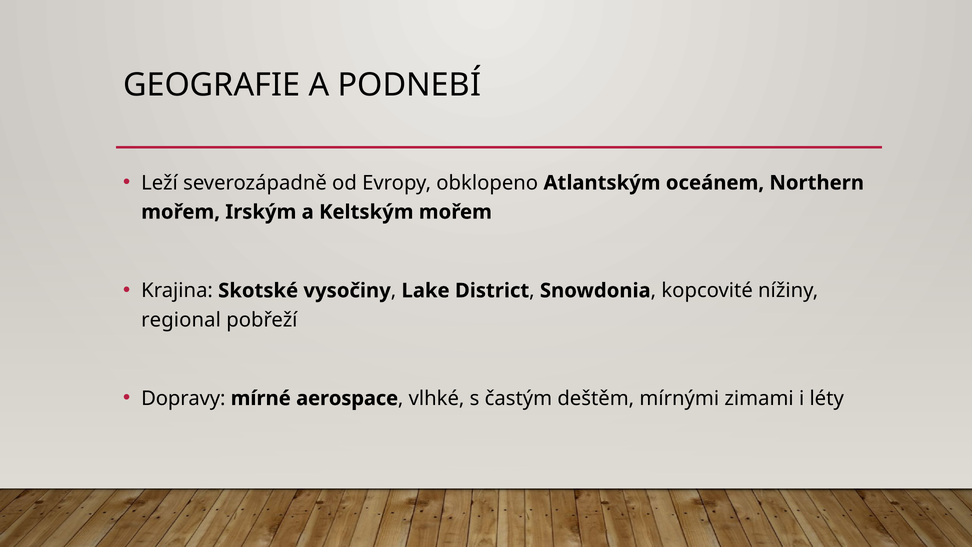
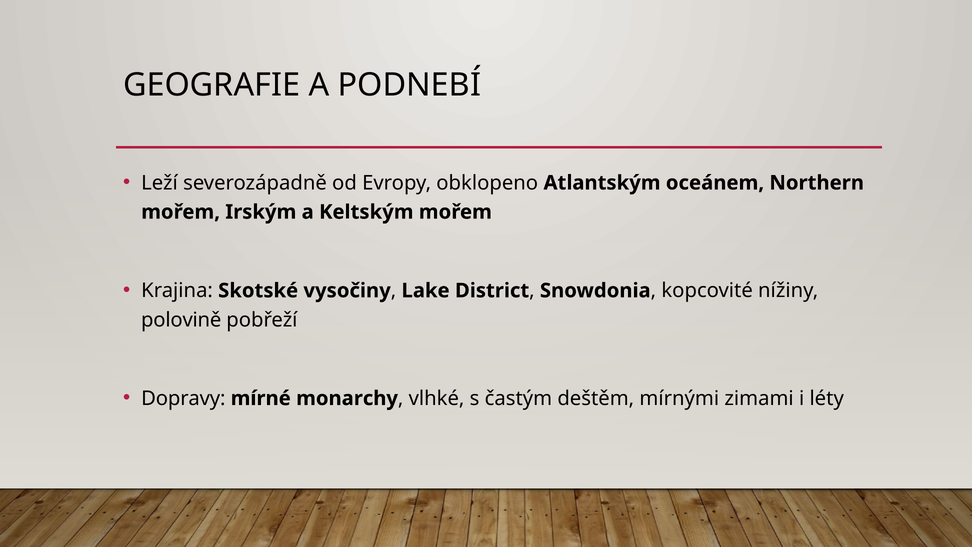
regional: regional -> polovině (181, 320)
aerospace: aerospace -> monarchy (347, 398)
